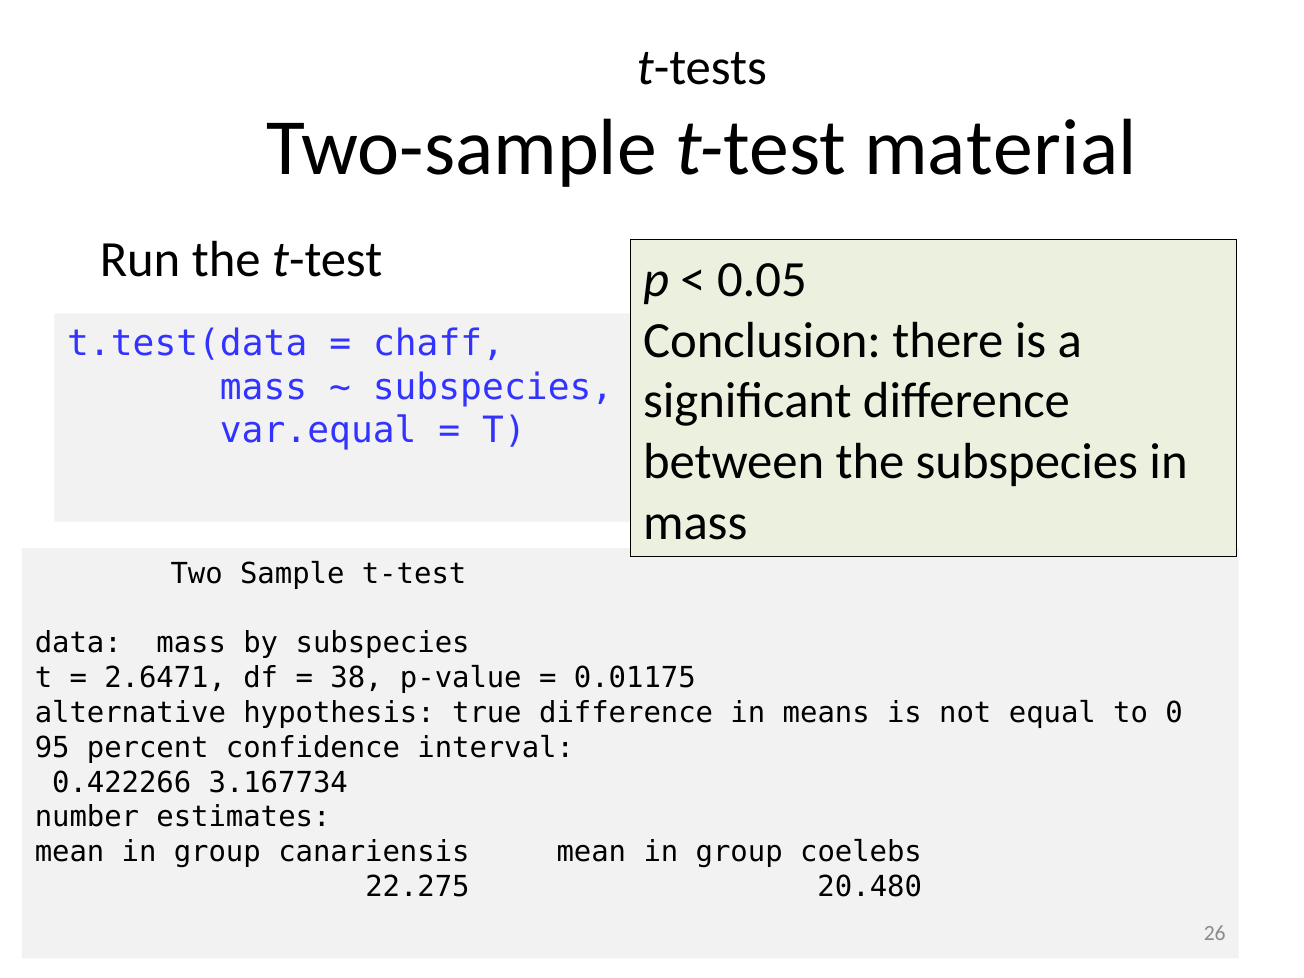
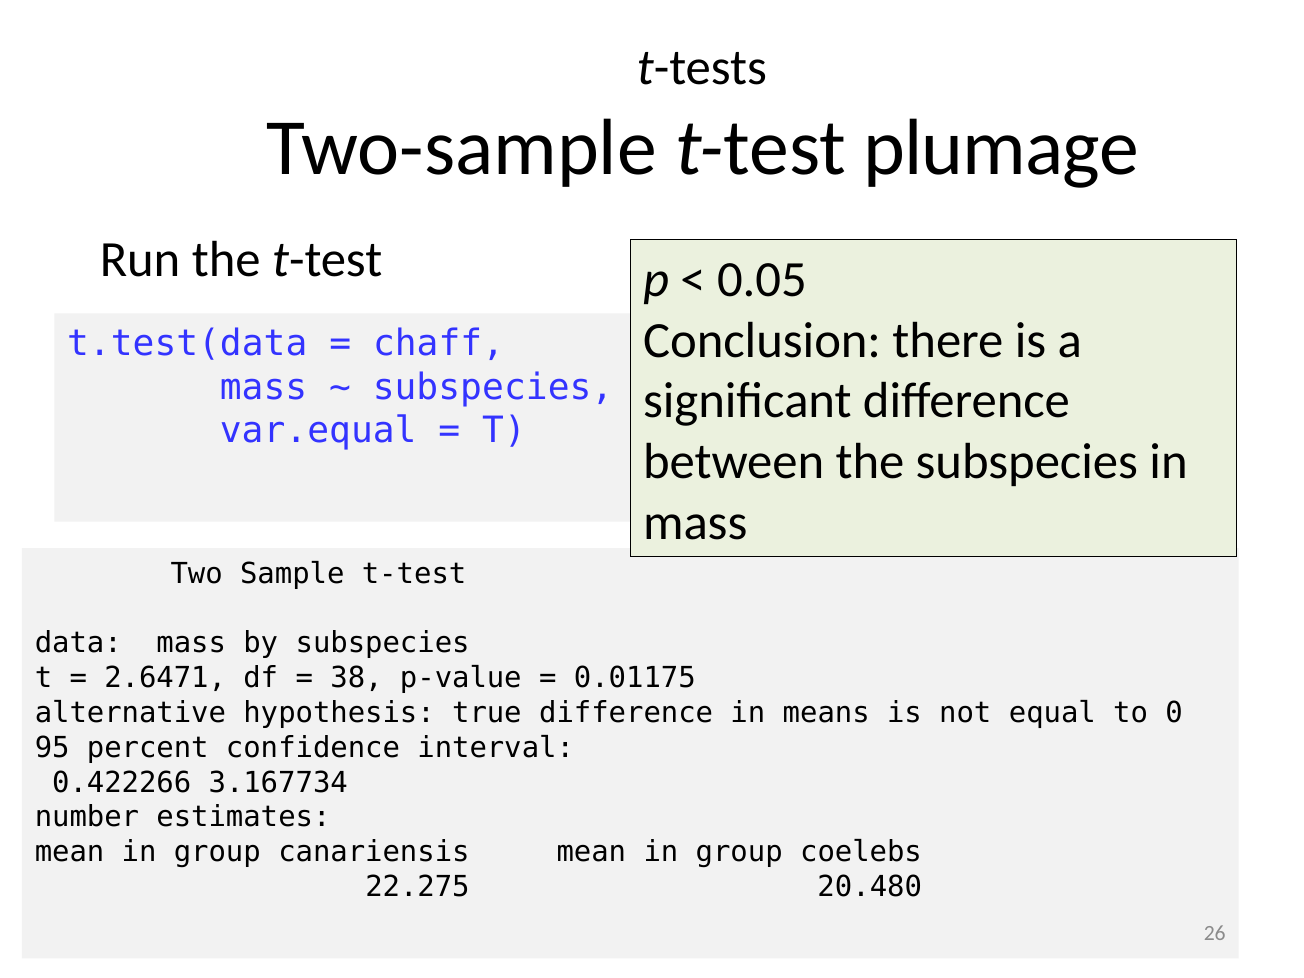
material: material -> plumage (1001, 148)
